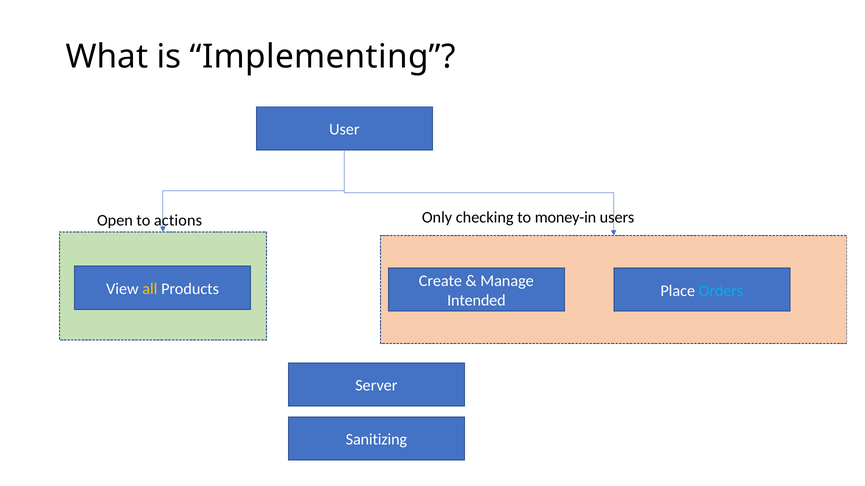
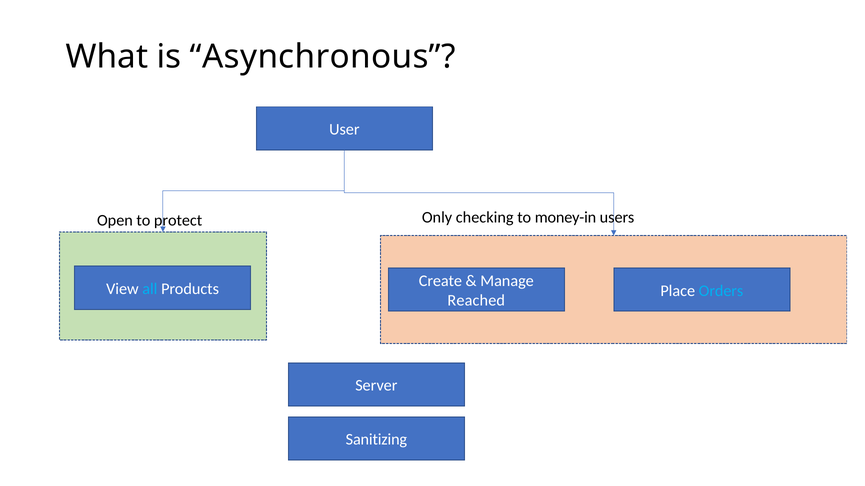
Implementing: Implementing -> Asynchronous (323, 57)
actions: actions -> protect (178, 221)
all colour: yellow -> light blue (150, 289)
Intended: Intended -> Reached (476, 301)
